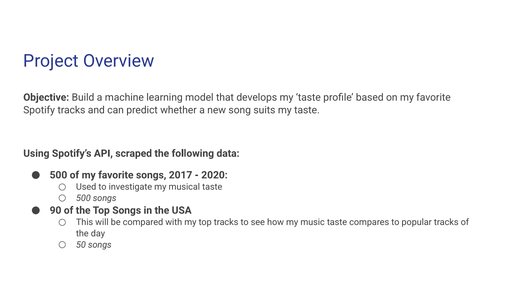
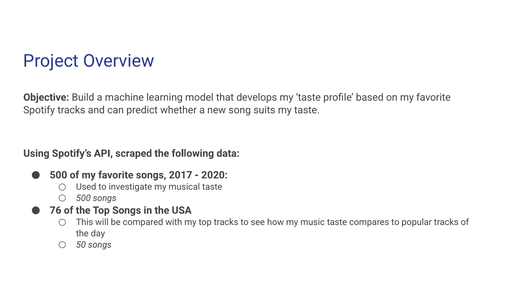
90: 90 -> 76 (56, 210)
